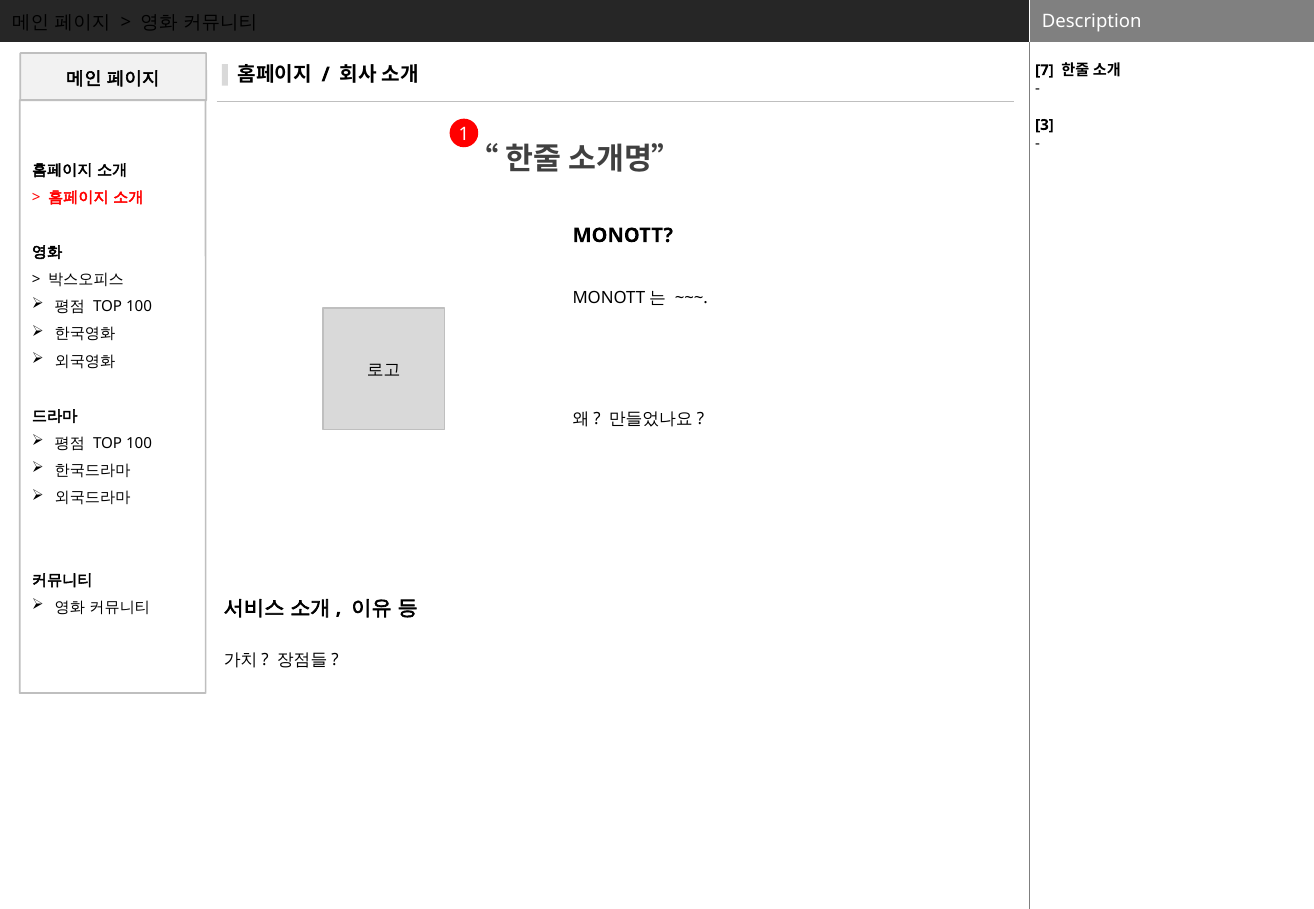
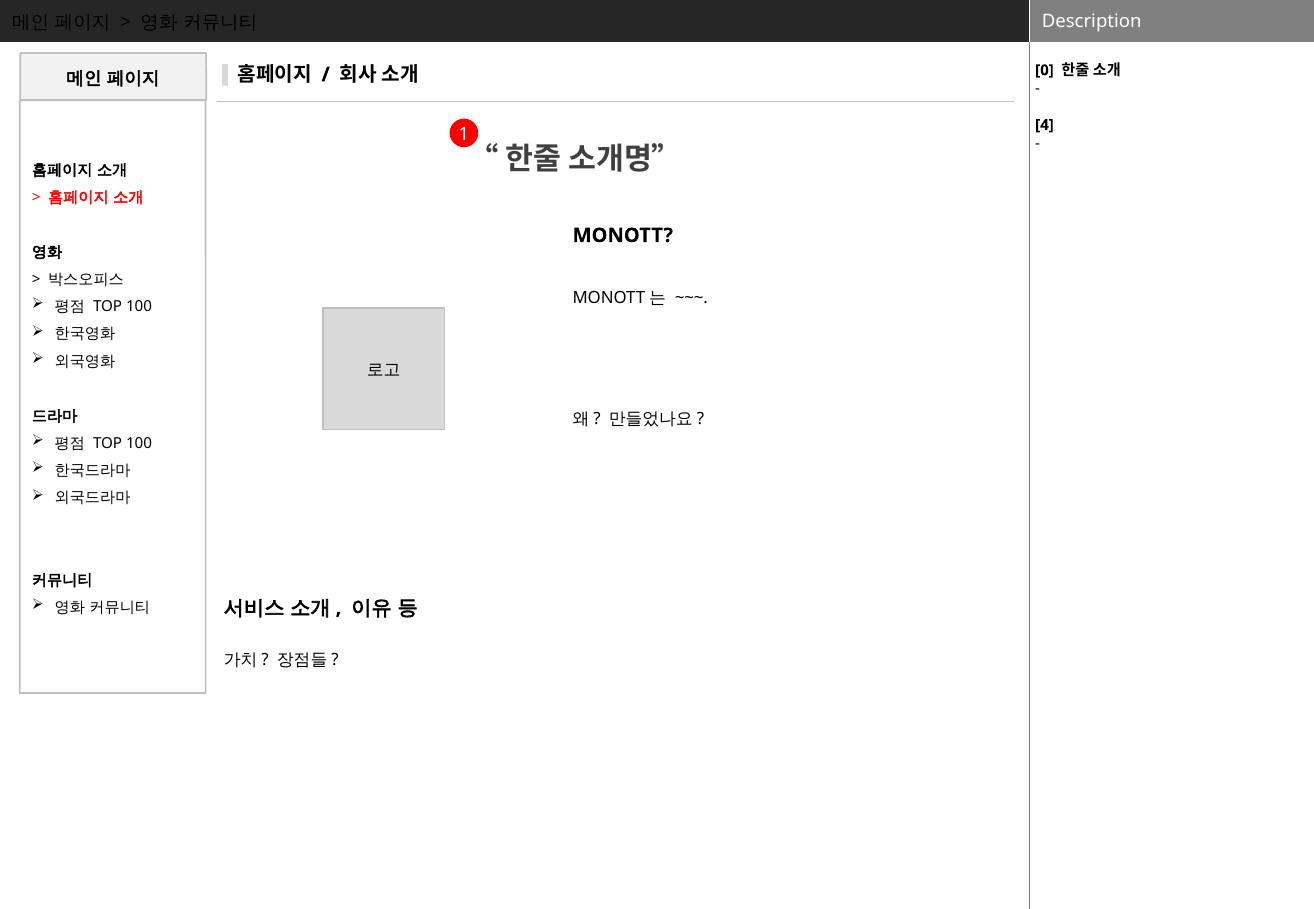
7: 7 -> 0 (1044, 70)
3: 3 -> 4 (1044, 125)
